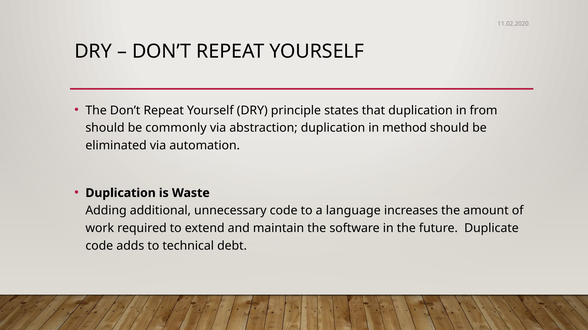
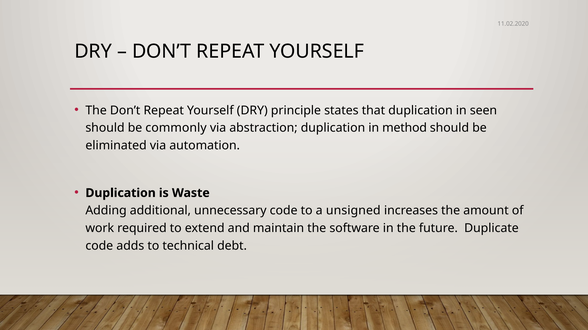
from: from -> seen (483, 111)
language: language -> unsigned (353, 211)
